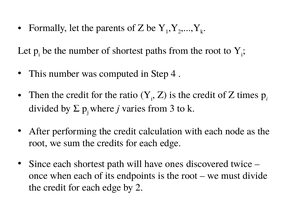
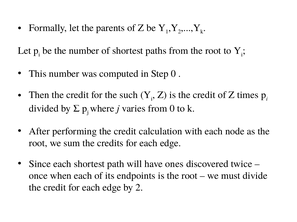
Step 4: 4 -> 0 (173, 74)
ratio: ratio -> such (129, 95)
from 3: 3 -> 0 (172, 109)
